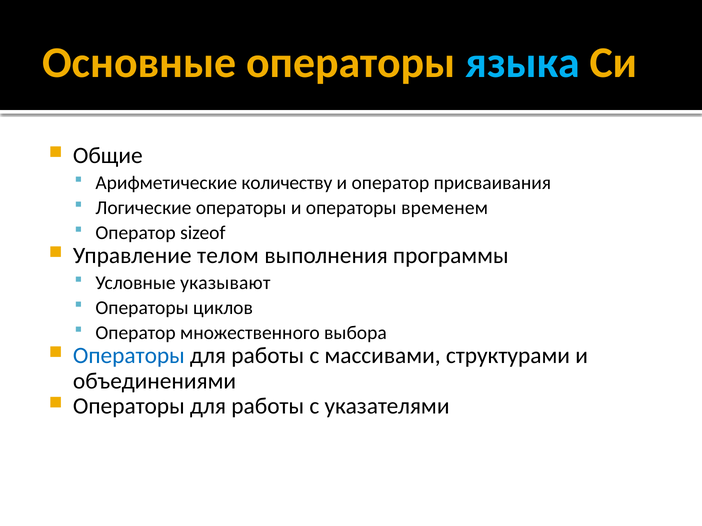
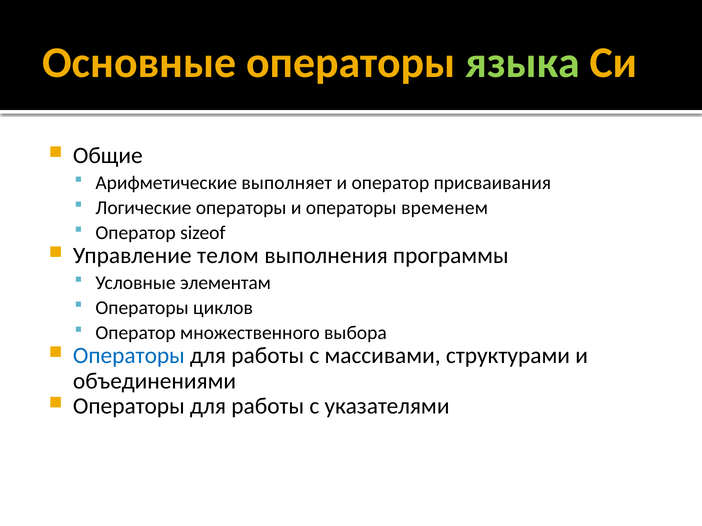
языка colour: light blue -> light green (523, 63)
количеству: количеству -> выполняет (287, 183)
указывают: указывают -> элементам (225, 283)
